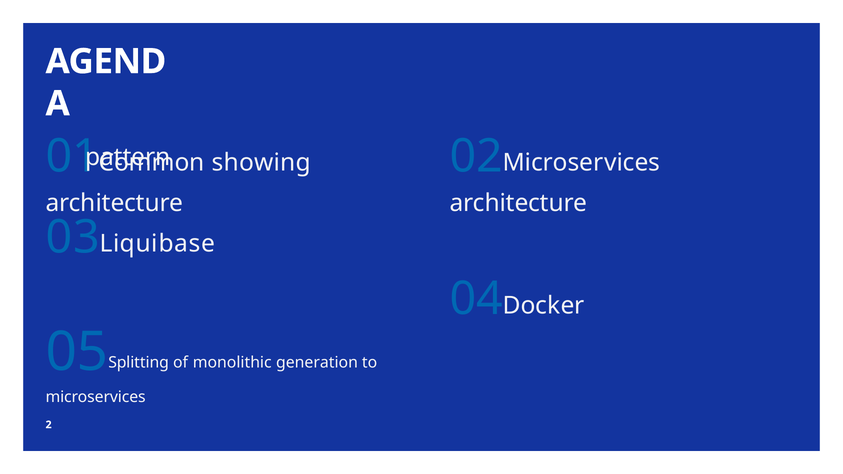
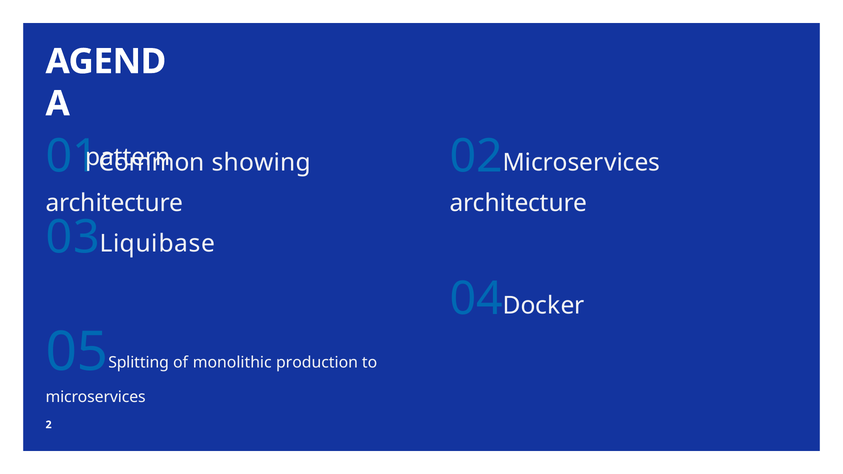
generation: generation -> production (317, 363)
